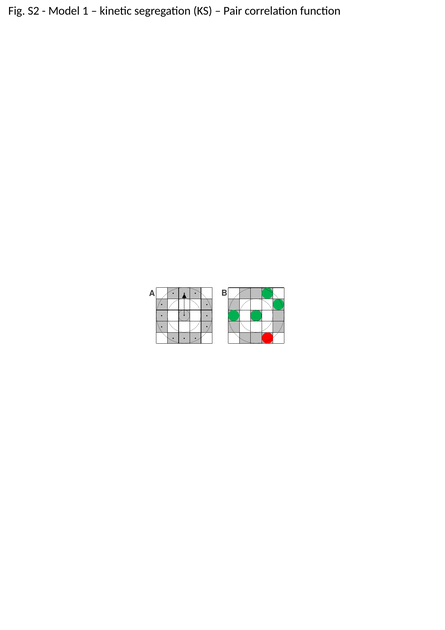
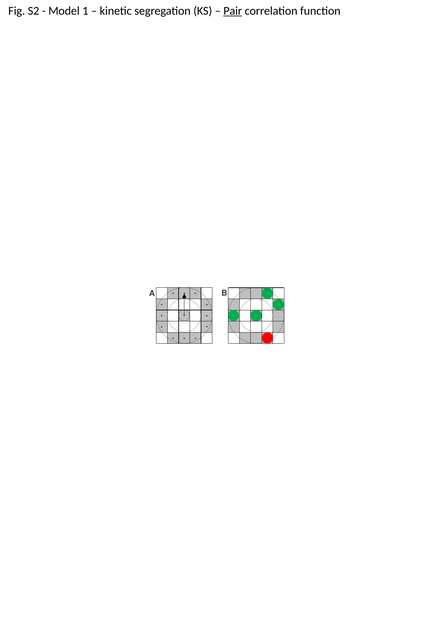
Pair underline: none -> present (233, 11)
